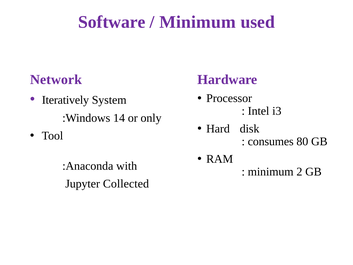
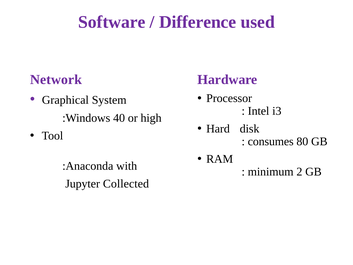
Minimum: Minimum -> Difference (198, 22)
Iteratively: Iteratively -> Graphical (65, 100)
14: 14 -> 40 (119, 118)
only: only -> high (151, 118)
